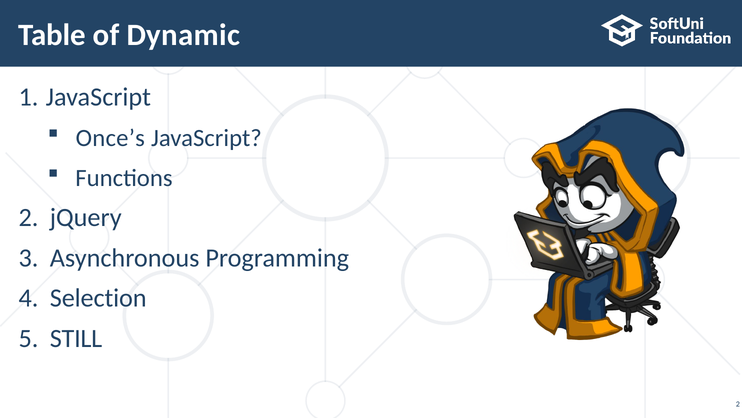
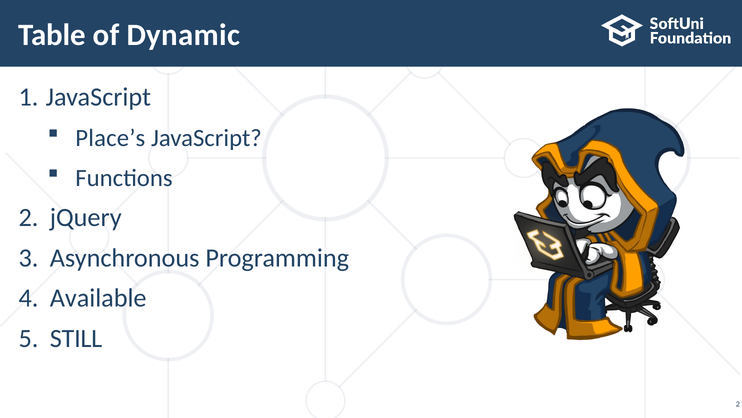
Once’s: Once’s -> Place’s (110, 138)
Selection: Selection -> Available (98, 298)
